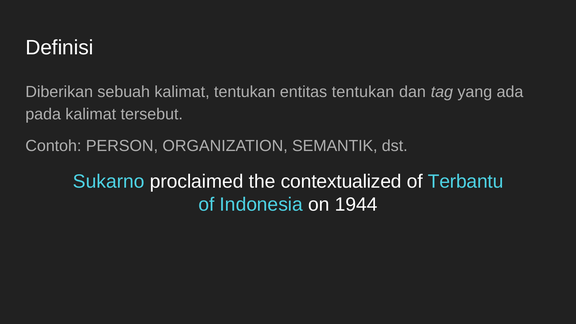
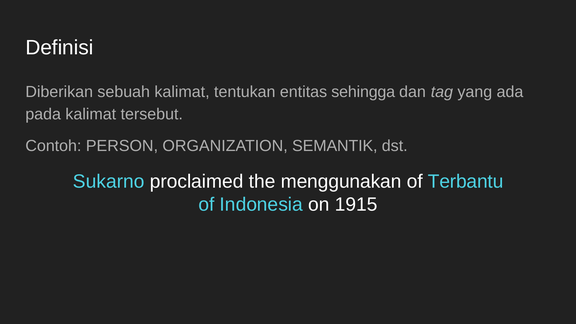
entitas tentukan: tentukan -> sehingga (363, 92)
contextualized: contextualized -> menggunakan (341, 181)
1944: 1944 -> 1915 (356, 204)
